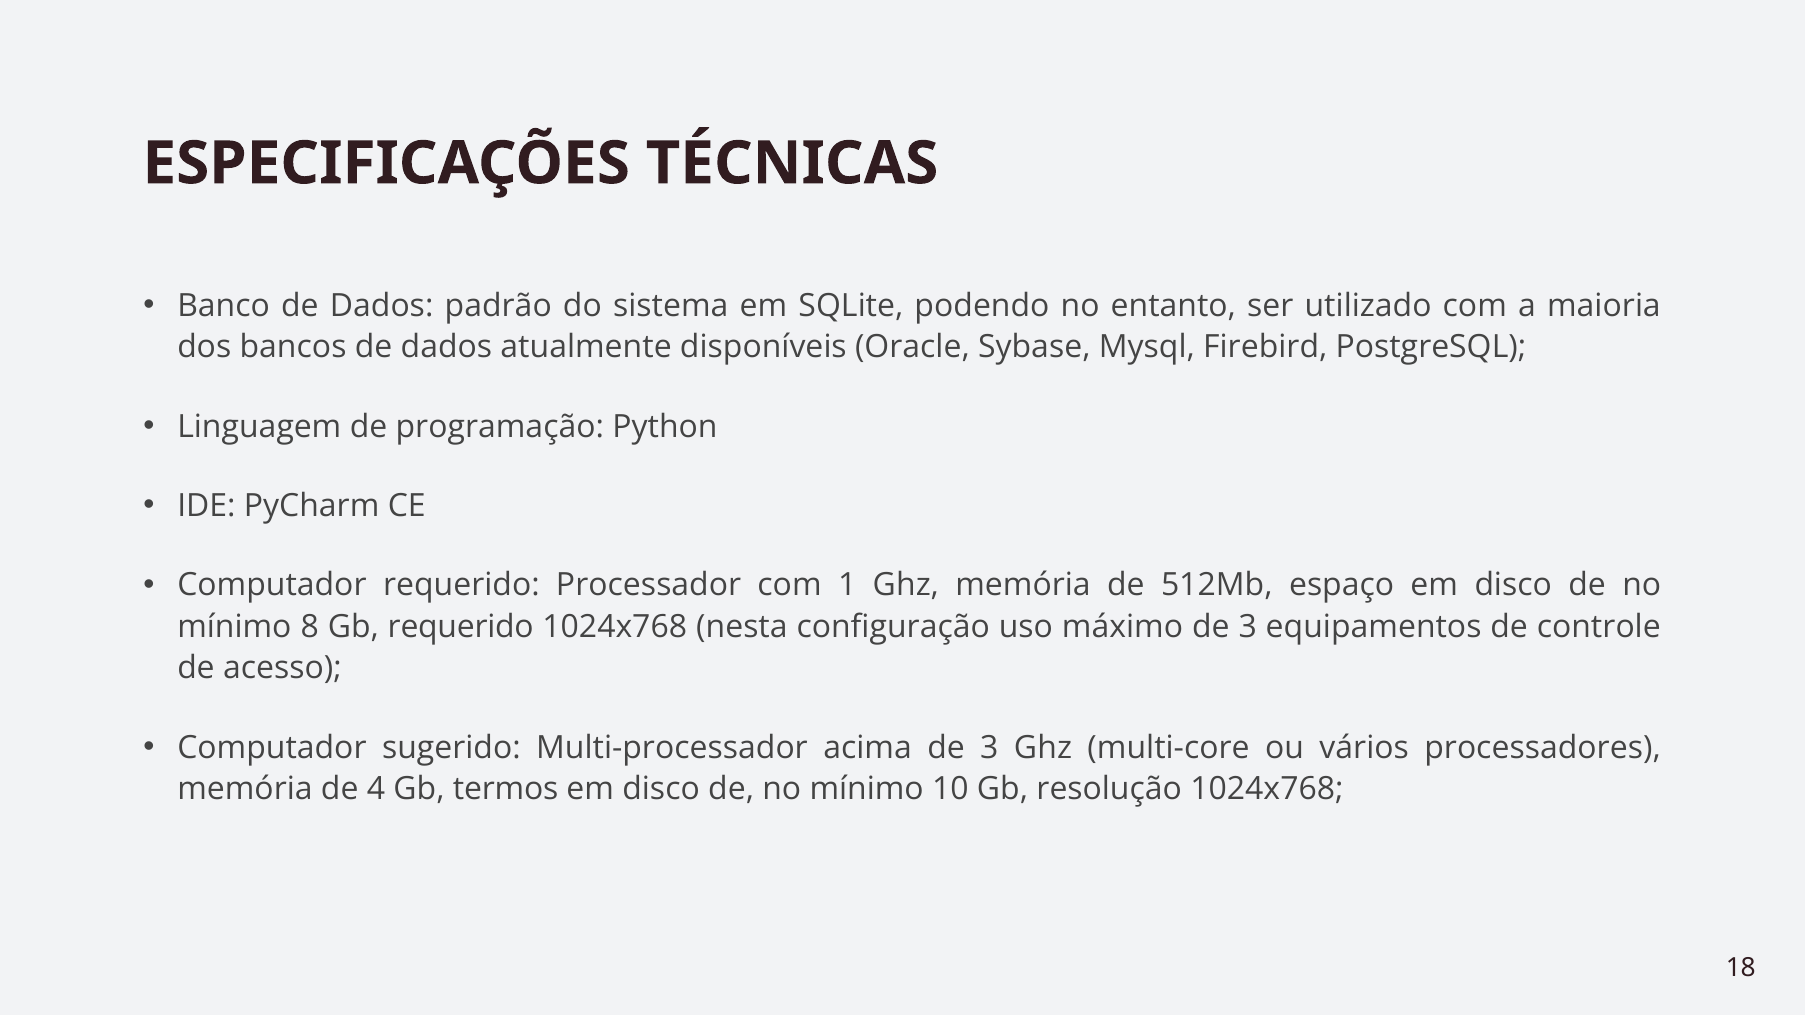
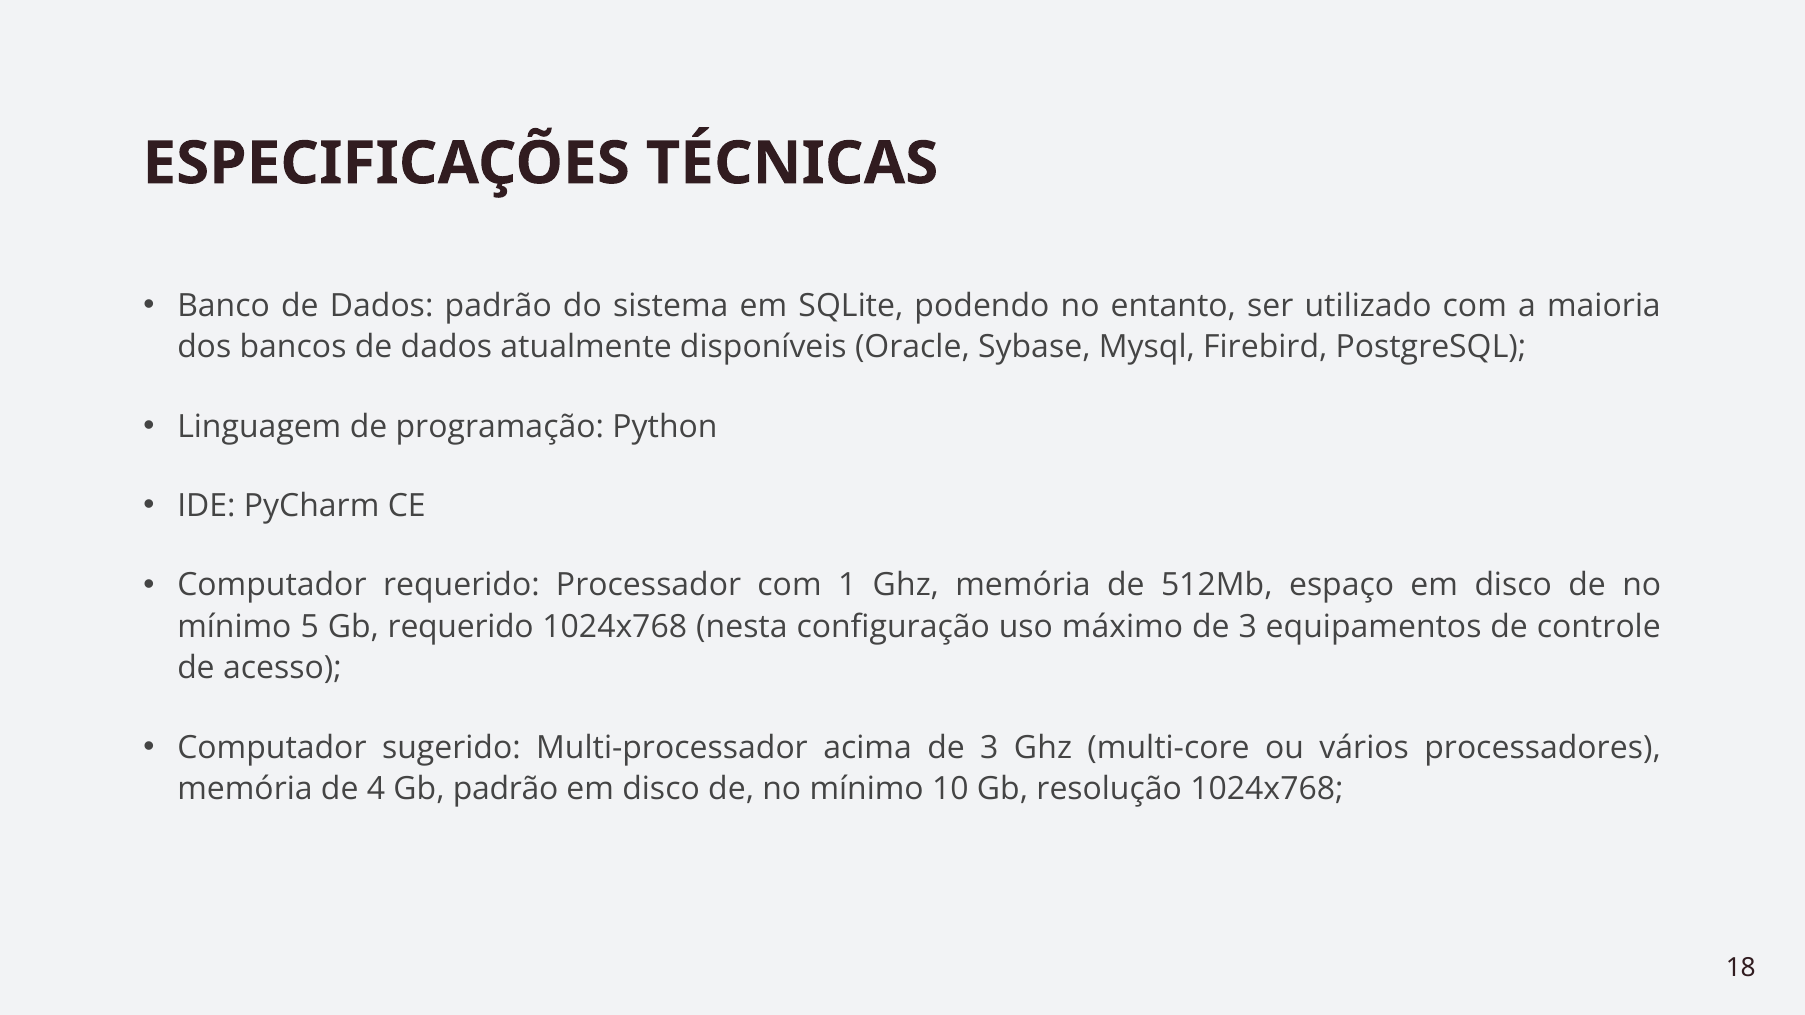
8: 8 -> 5 (310, 627)
Gb termos: termos -> padrão (506, 789)
